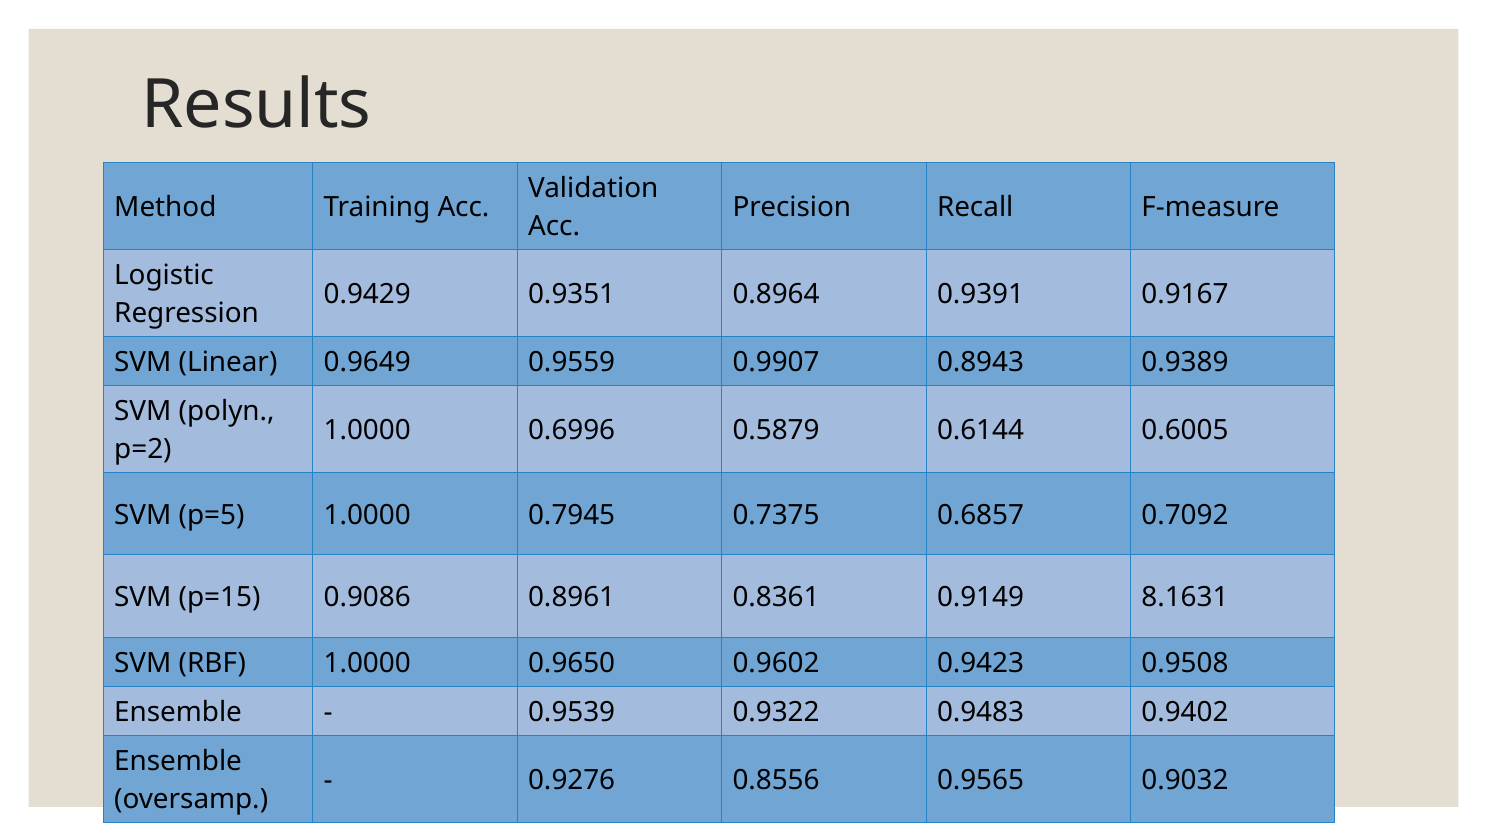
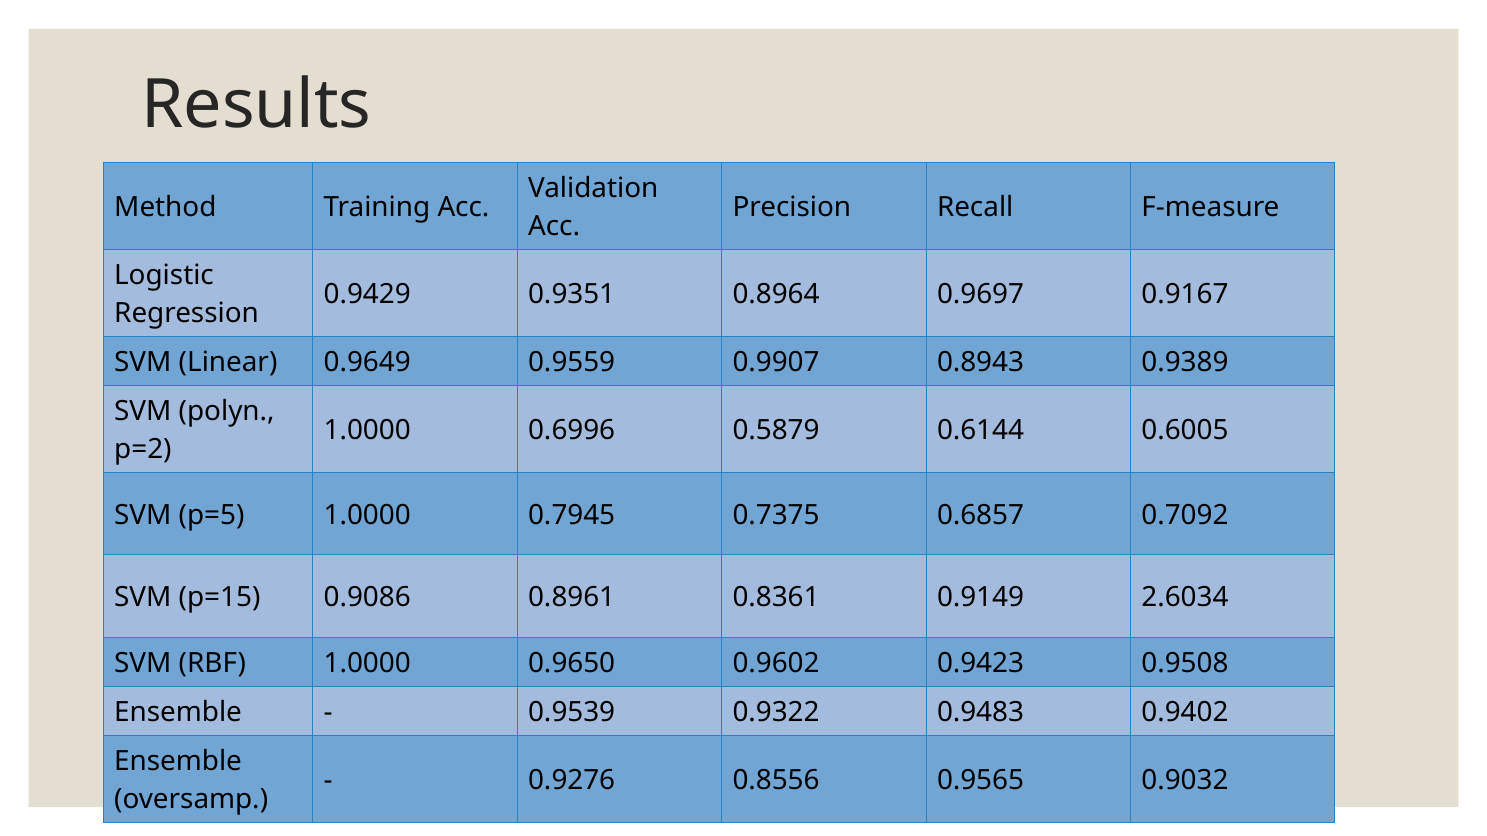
0.9391: 0.9391 -> 0.9697 (981, 294)
8.1631: 8.1631 -> 2.6034 (1185, 598)
